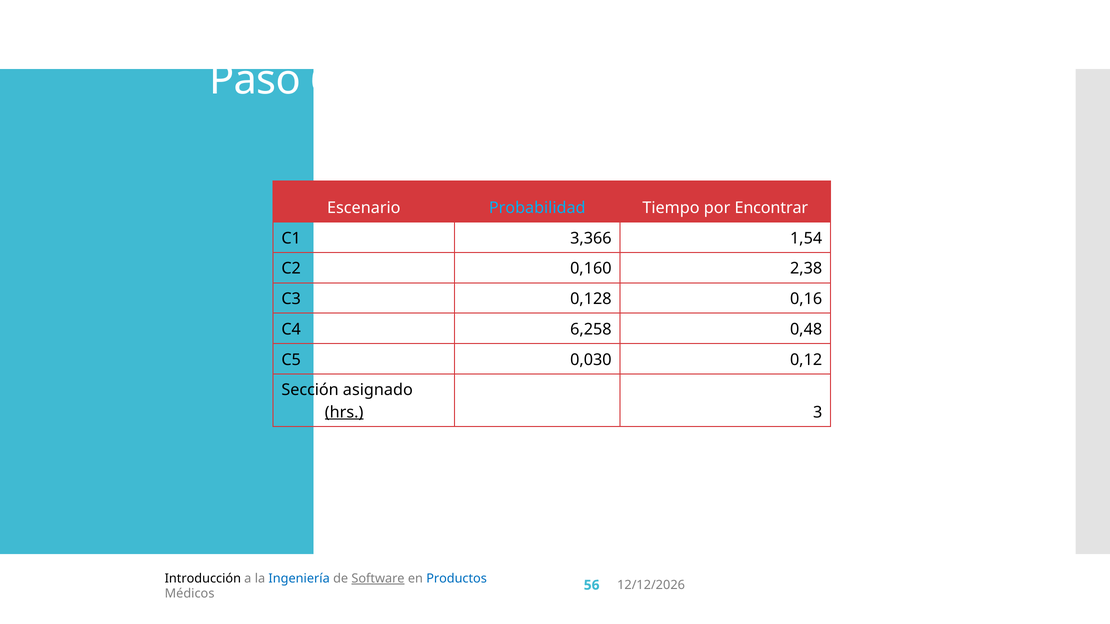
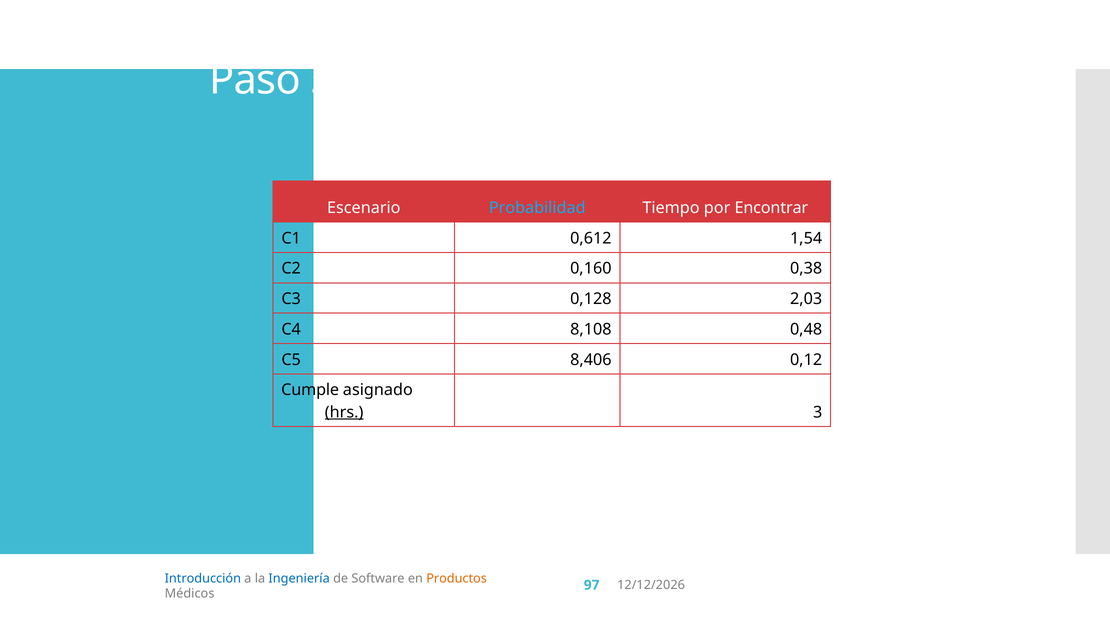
6: 6 -> 5 (322, 80)
3,366: 3,366 -> 0,612 (591, 238)
2,38: 2,38 -> 0,38 (806, 269)
0,16: 0,16 -> 2,03 (806, 299)
6,258: 6,258 -> 8,108 (591, 330)
0,030: 0,030 -> 8,406 (591, 360)
Sección: Sección -> Cumple (310, 390)
Introducción colour: black -> blue (203, 579)
Software underline: present -> none (378, 579)
Productos colour: blue -> orange (457, 579)
56: 56 -> 97 (592, 585)
